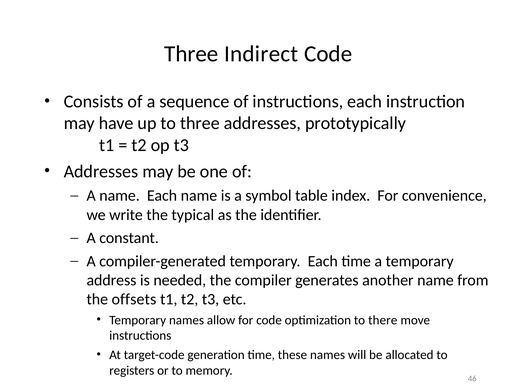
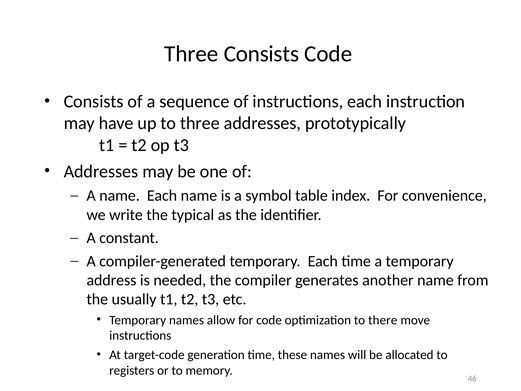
Three Indirect: Indirect -> Consists (261, 54)
offsets: offsets -> usually (134, 299)
